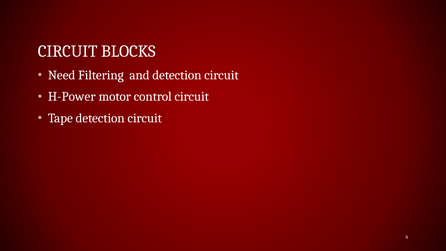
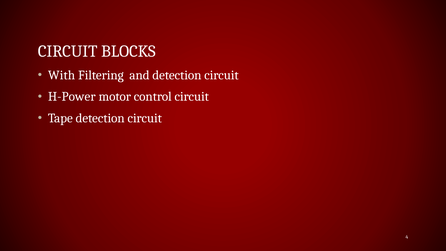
Need: Need -> With (62, 75)
